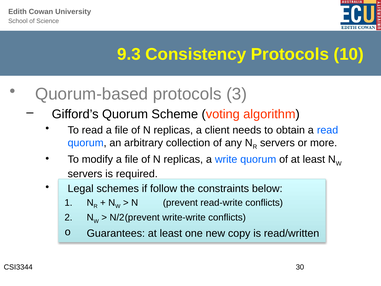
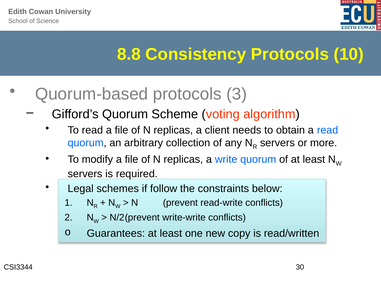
9.3: 9.3 -> 8.8 (129, 54)
